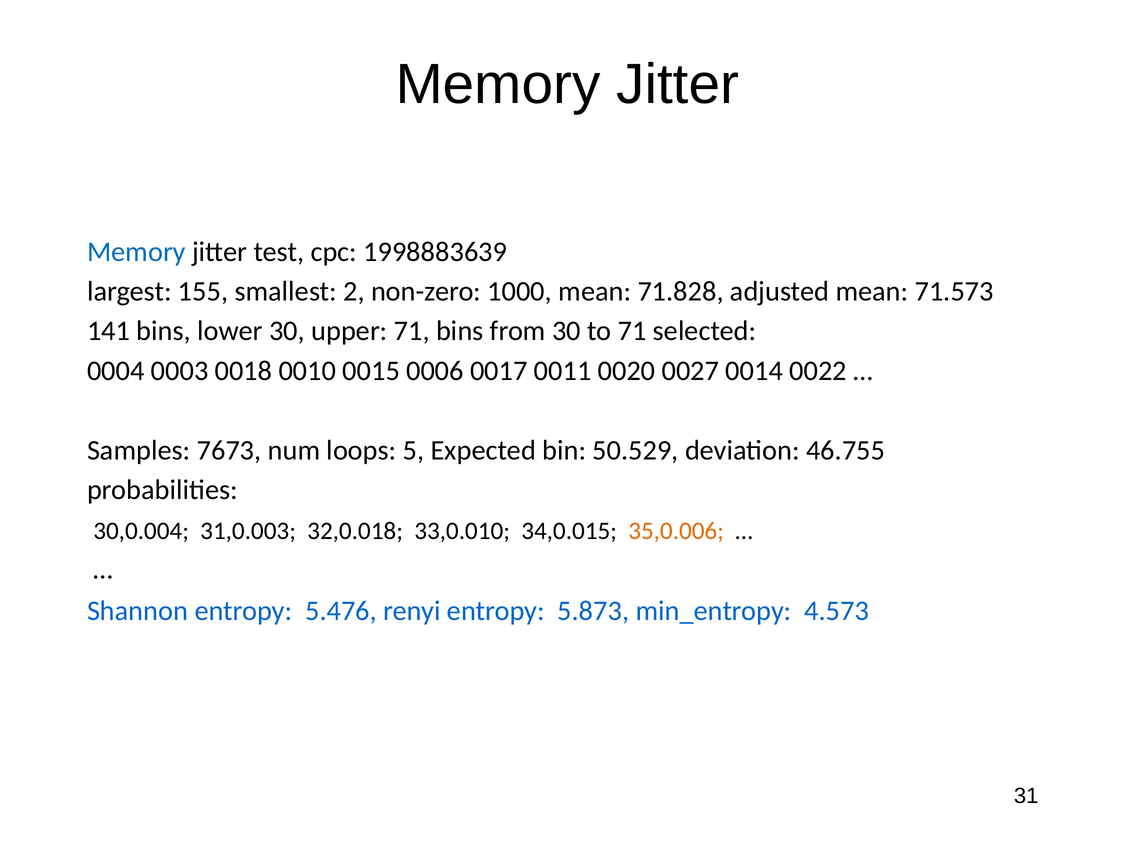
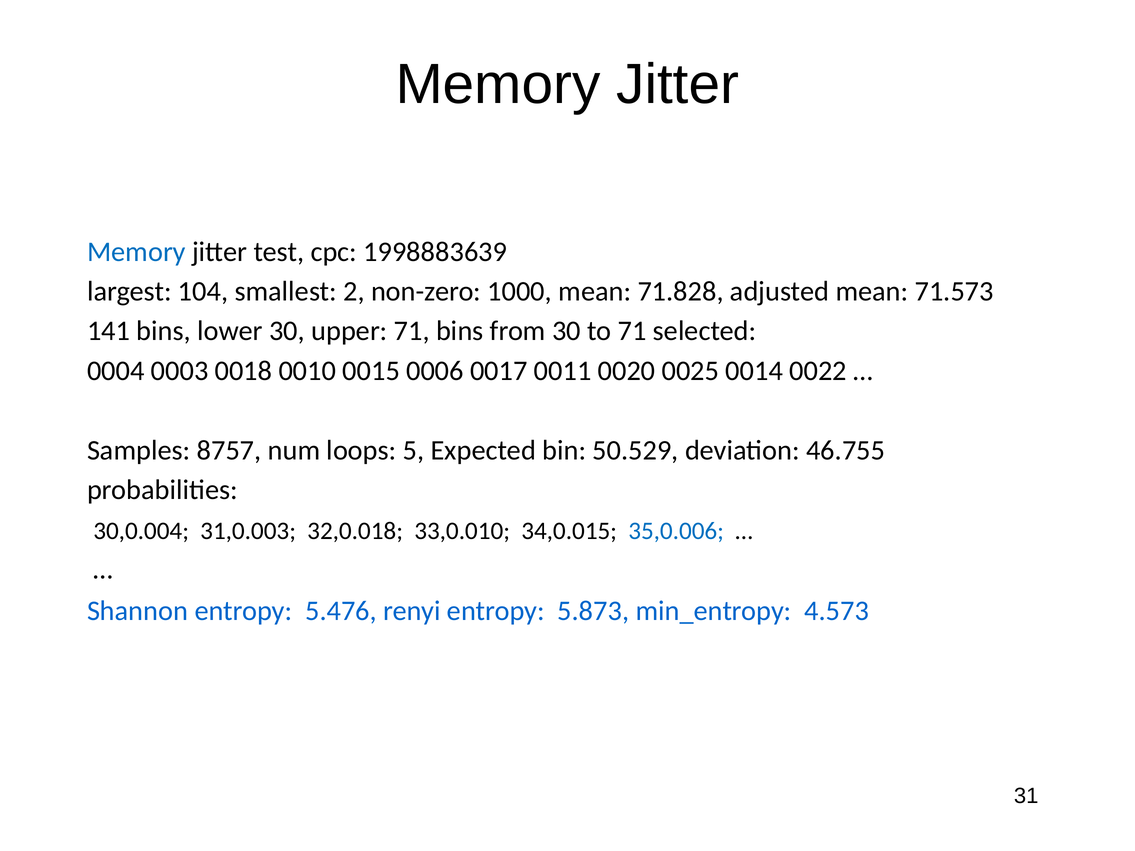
155: 155 -> 104 (203, 291)
0027: 0027 -> 0025 (690, 371)
7673: 7673 -> 8757 (229, 450)
35,0.006 colour: orange -> blue (676, 531)
